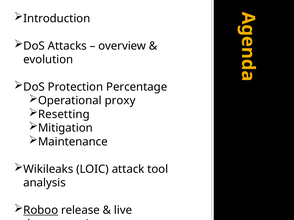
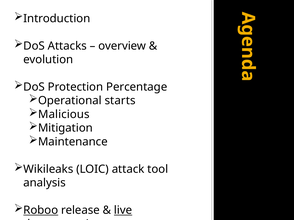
proxy: proxy -> starts (120, 101)
Resetting: Resetting -> Malicious (64, 115)
live underline: none -> present (123, 211)
